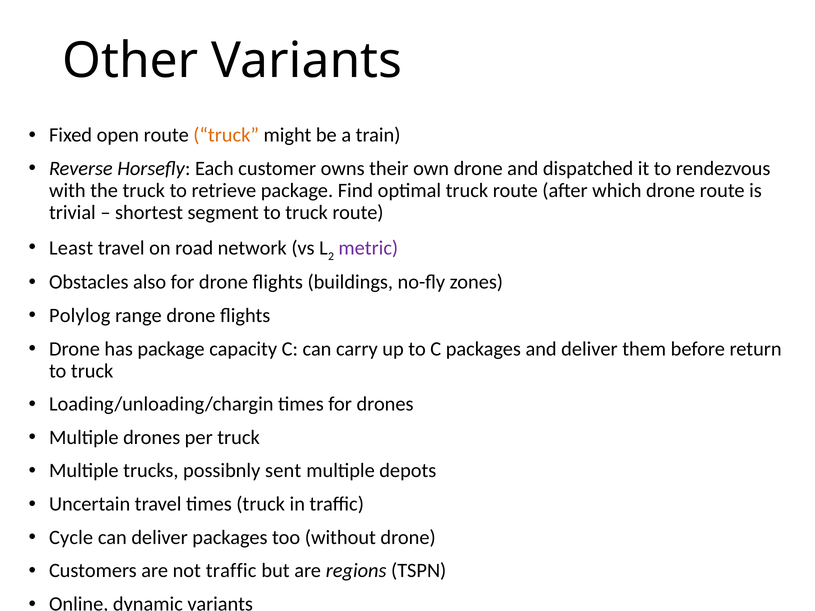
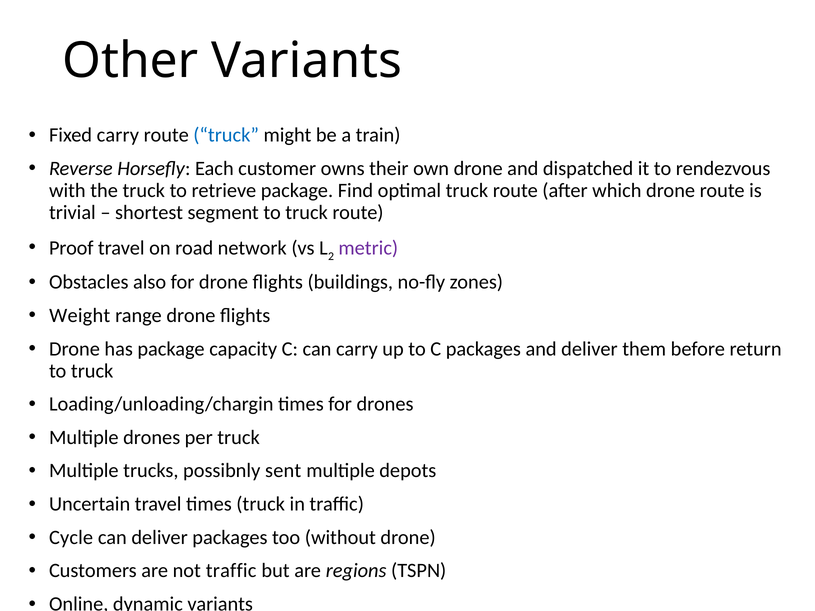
Fixed open: open -> carry (118, 135)
truck colour: orange -> blue (226, 135)
Least: Least -> Proof (71, 248)
Polylog: Polylog -> Weight (80, 316)
